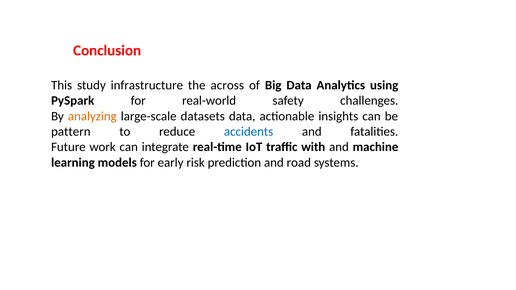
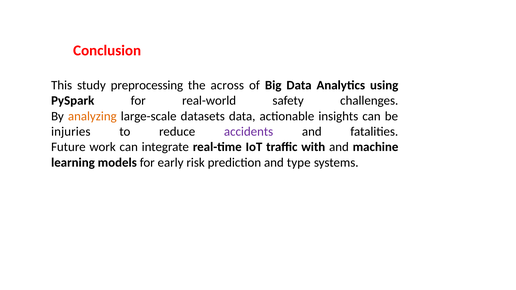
infrastructure: infrastructure -> preprocessing (147, 85)
pattern: pattern -> injuries (71, 132)
accidents colour: blue -> purple (249, 132)
road: road -> type (299, 163)
